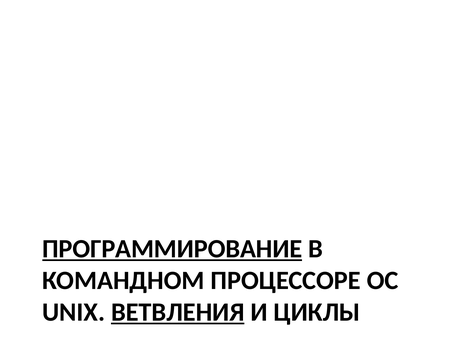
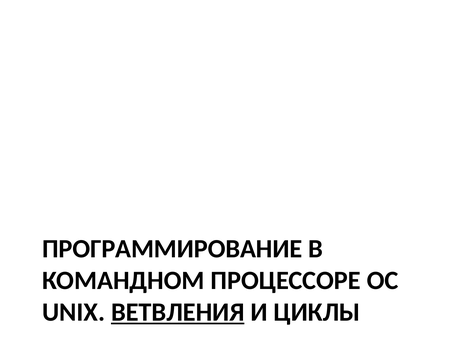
ПРОГРАММИРОВАНИЕ underline: present -> none (172, 248)
